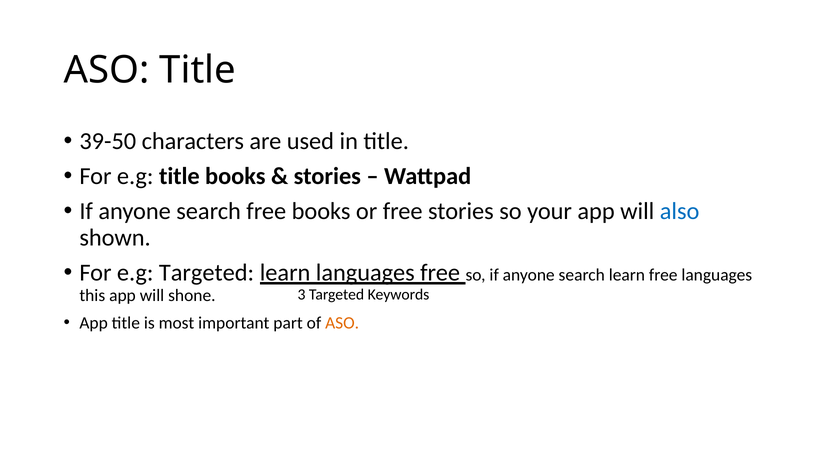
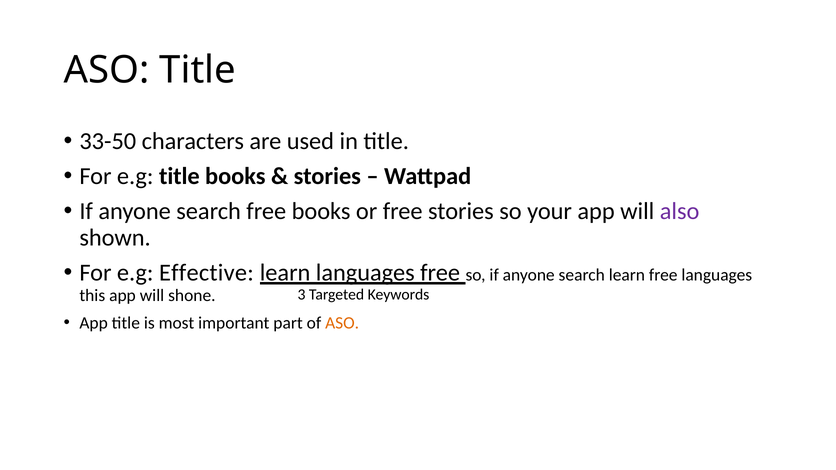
39-50: 39-50 -> 33-50 (108, 141)
also colour: blue -> purple (680, 211)
e.g Targeted: Targeted -> Effective (206, 273)
